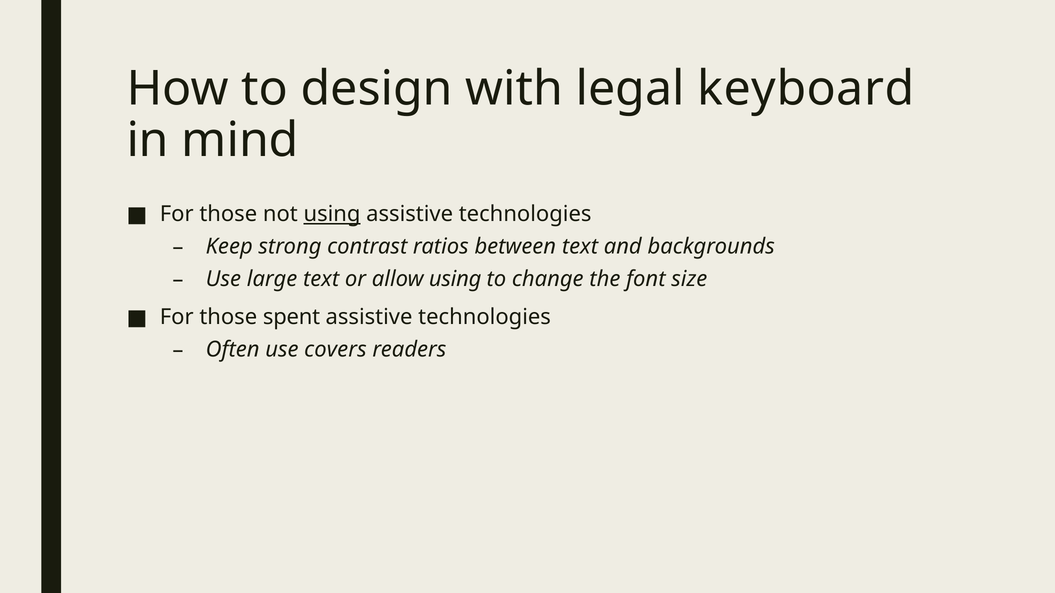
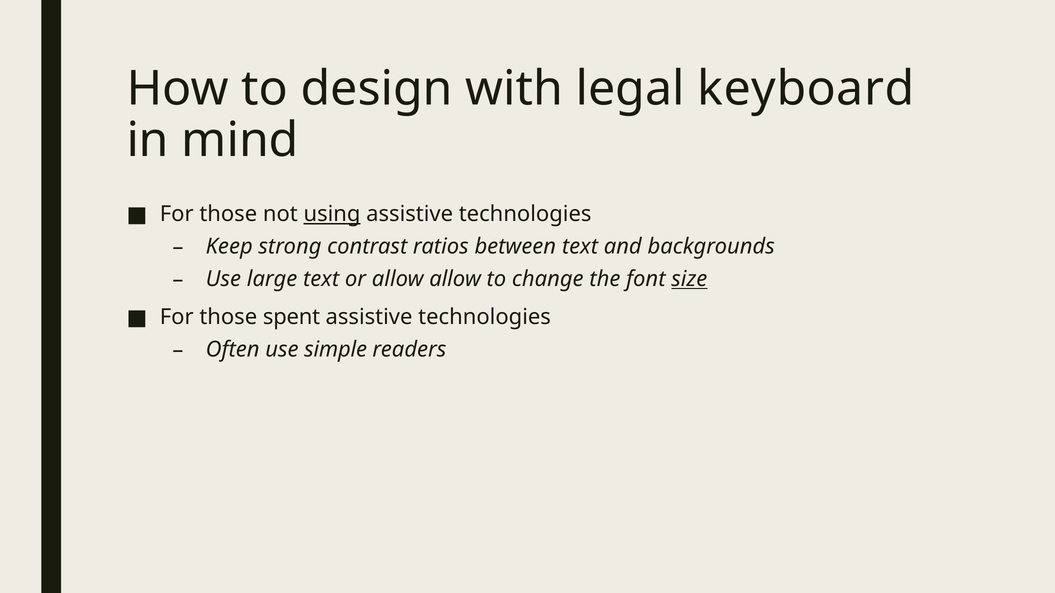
allow using: using -> allow (455, 279)
size underline: none -> present (689, 279)
covers: covers -> simple (336, 350)
